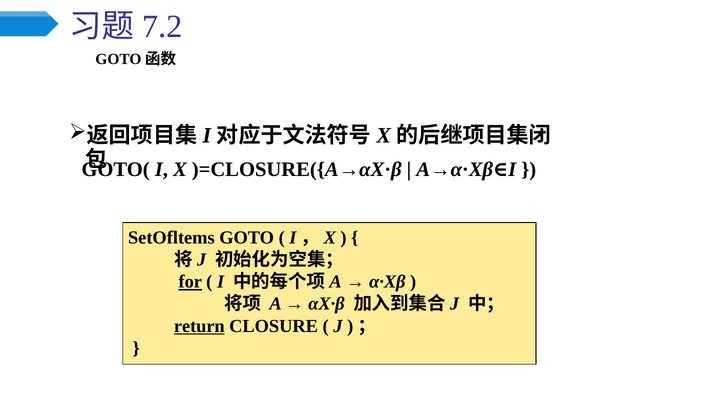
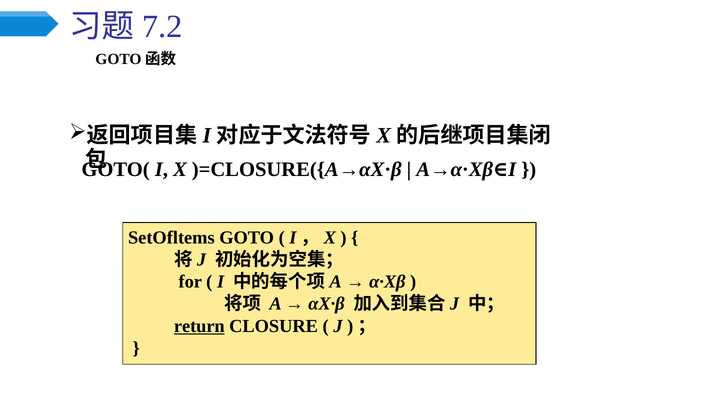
for underline: present -> none (190, 282)
